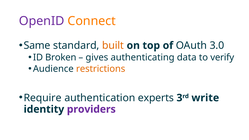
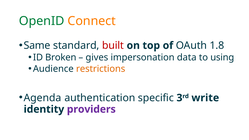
OpenID colour: purple -> green (42, 21)
built colour: orange -> red (113, 46)
3.0: 3.0 -> 1.8 (217, 46)
authenticating: authenticating -> impersonation (143, 57)
verify: verify -> using (222, 57)
Require: Require -> Agenda (43, 98)
experts: experts -> specific (156, 98)
